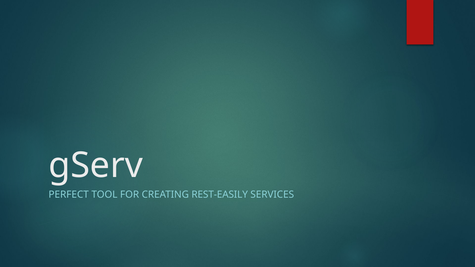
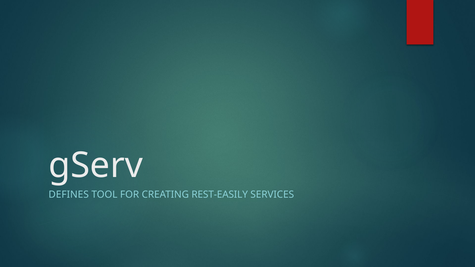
PERFECT: PERFECT -> DEFINES (69, 195)
